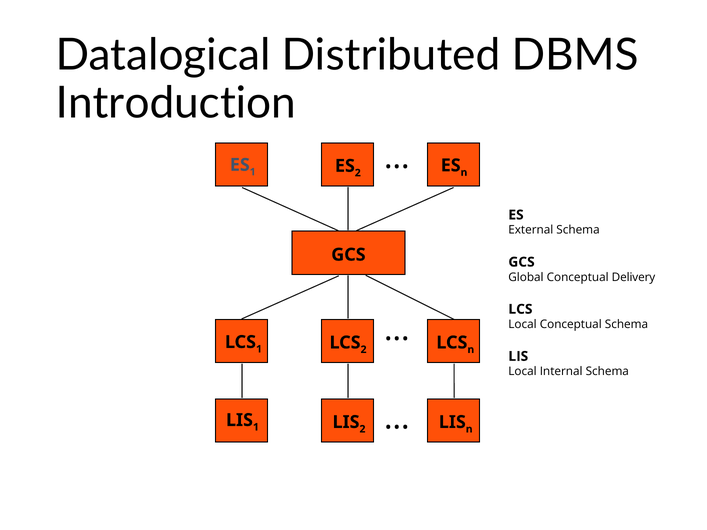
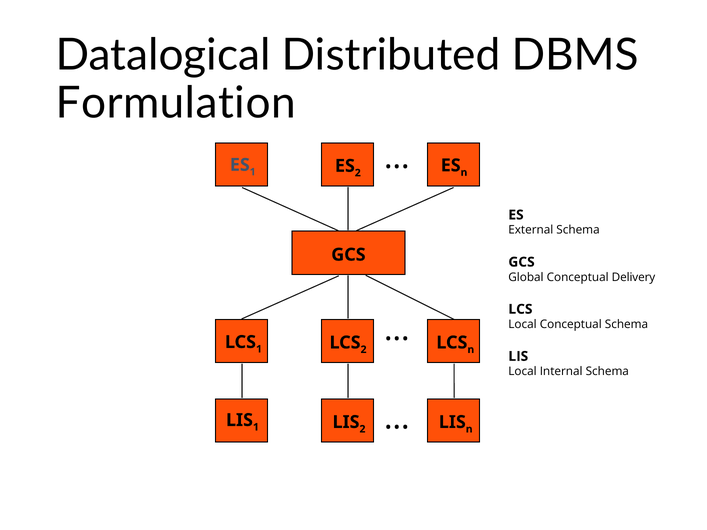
Introduction: Introduction -> Formulation (176, 103)
